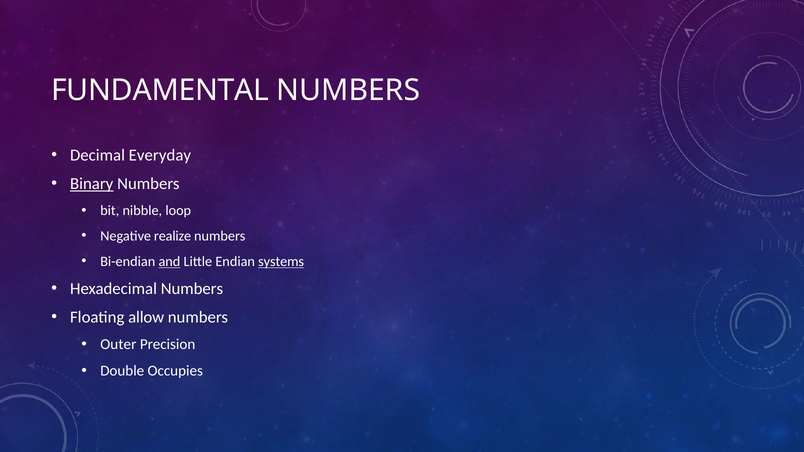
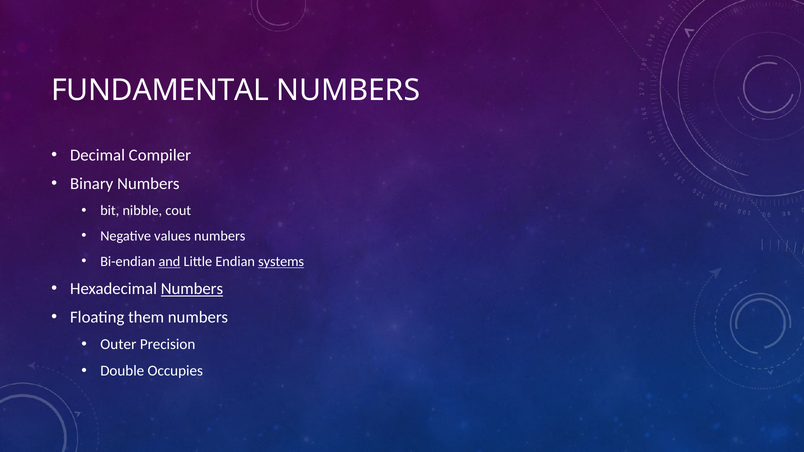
Everyday: Everyday -> Compiler (160, 155)
Binary underline: present -> none (92, 184)
loop: loop -> cout (178, 211)
realize: realize -> values (173, 236)
Numbers underline: none -> present (192, 289)
allow: allow -> them (146, 317)
